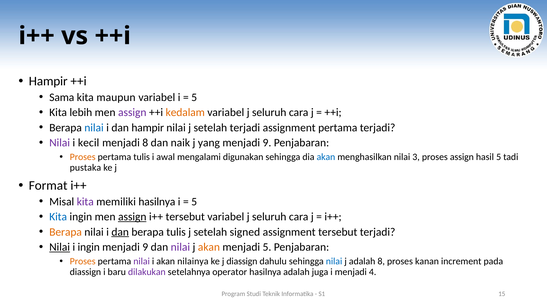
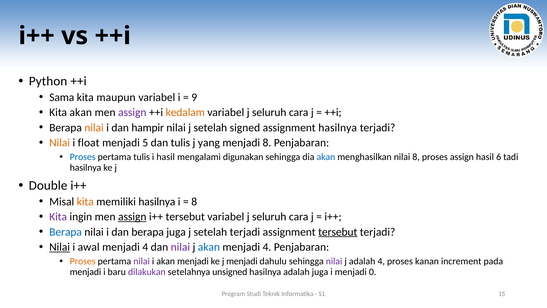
Hampir: Hampir -> Python (48, 81)
5: 5 -> 9 (194, 97)
Kita lebih: lebih -> akan (81, 112)
nilai colour: blue -> orange (94, 127)
setelah terjadi: terjadi -> signed (245, 127)
assignment pertama: pertama -> hasilnya (338, 127)
Nilai colour: purple -> orange (60, 143)
kecil: kecil -> float (89, 143)
menjadi 8: 8 -> 5 (145, 143)
dan naik: naik -> tulis (180, 143)
9: 9 -> 8 (267, 143)
Proses colour: orange -> blue (83, 157)
i awal: awal -> hasil (166, 157)
nilai 3: 3 -> 8 (416, 157)
hasil 5: 5 -> 6 (499, 157)
pustaka: pustaka -> hasilnya (86, 167)
Format: Format -> Double (48, 185)
kita colour: purple -> orange (85, 201)
5: 5 -> 8 (194, 201)
Kita colour: blue -> purple (58, 217)
Berapa colour: orange -> blue (66, 232)
dan underline: present -> none (120, 232)
berapa tulis: tulis -> juga (176, 232)
setelah signed: signed -> terjadi (245, 232)
tersebut underline: none -> present (338, 232)
i ingin: ingin -> awal (89, 247)
9: 9 -> 4 (145, 247)
akan colour: orange -> blue (209, 247)
5: 5 -> 4 (267, 247)
i akan nilainya: nilainya -> menjadi (193, 261)
j diassign: diassign -> menjadi (242, 261)
nilai colour: blue -> purple (334, 261)
adalah 8: 8 -> 4 (381, 261)
diassign: diassign -> menjadi (85, 272)
operator: operator -> unsigned (230, 272)
4: 4 -> 0 (373, 272)
